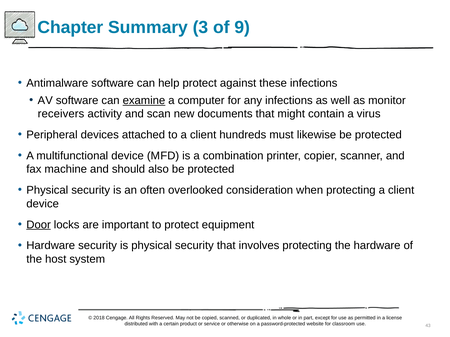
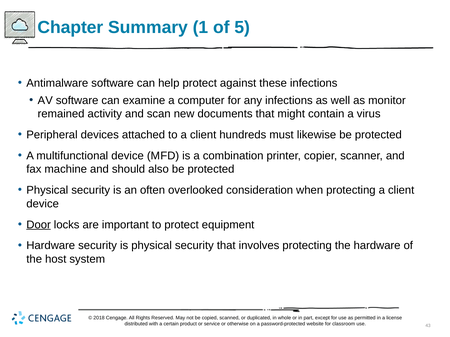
3: 3 -> 1 (201, 27)
9: 9 -> 5 (242, 27)
examine underline: present -> none (144, 101)
receivers: receivers -> remained (61, 114)
